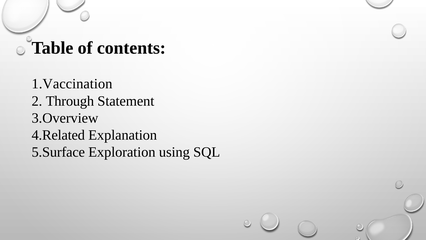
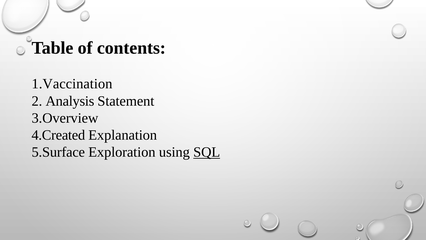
Through: Through -> Analysis (70, 101)
4.Related: 4.Related -> 4.Created (58, 135)
SQL underline: none -> present (207, 152)
